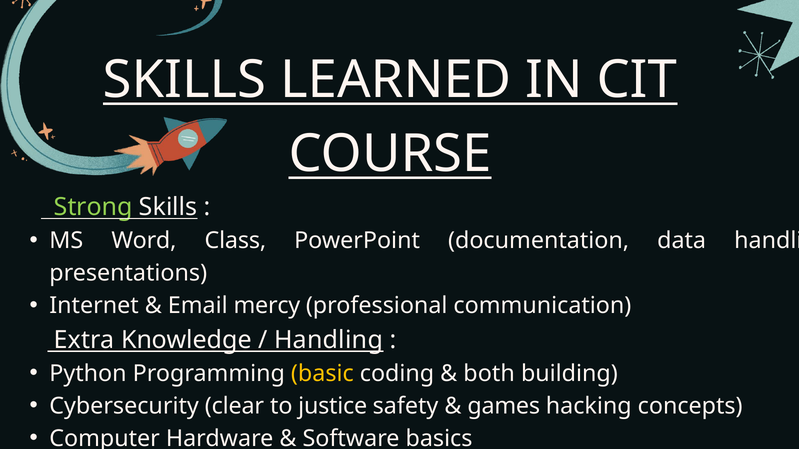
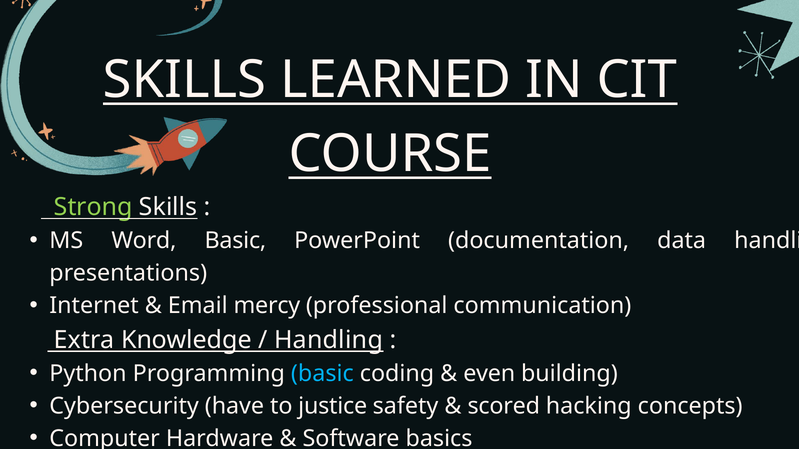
Word Class: Class -> Basic (235, 241)
basic colour: yellow -> light blue (322, 374)
both: both -> even (489, 374)
clear: clear -> have (234, 406)
games: games -> scored (504, 406)
